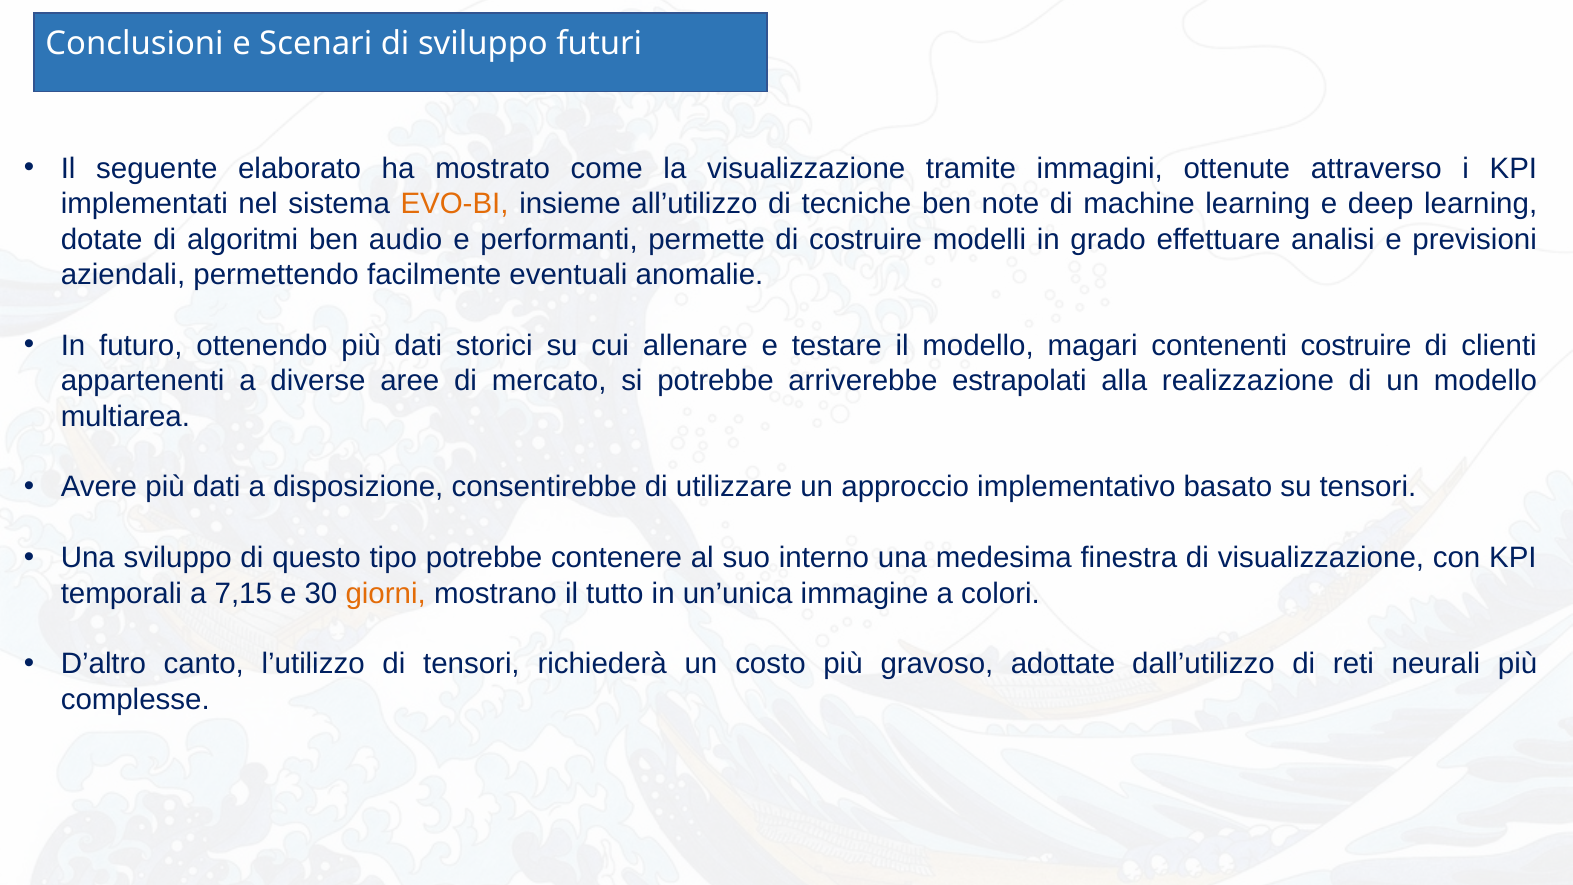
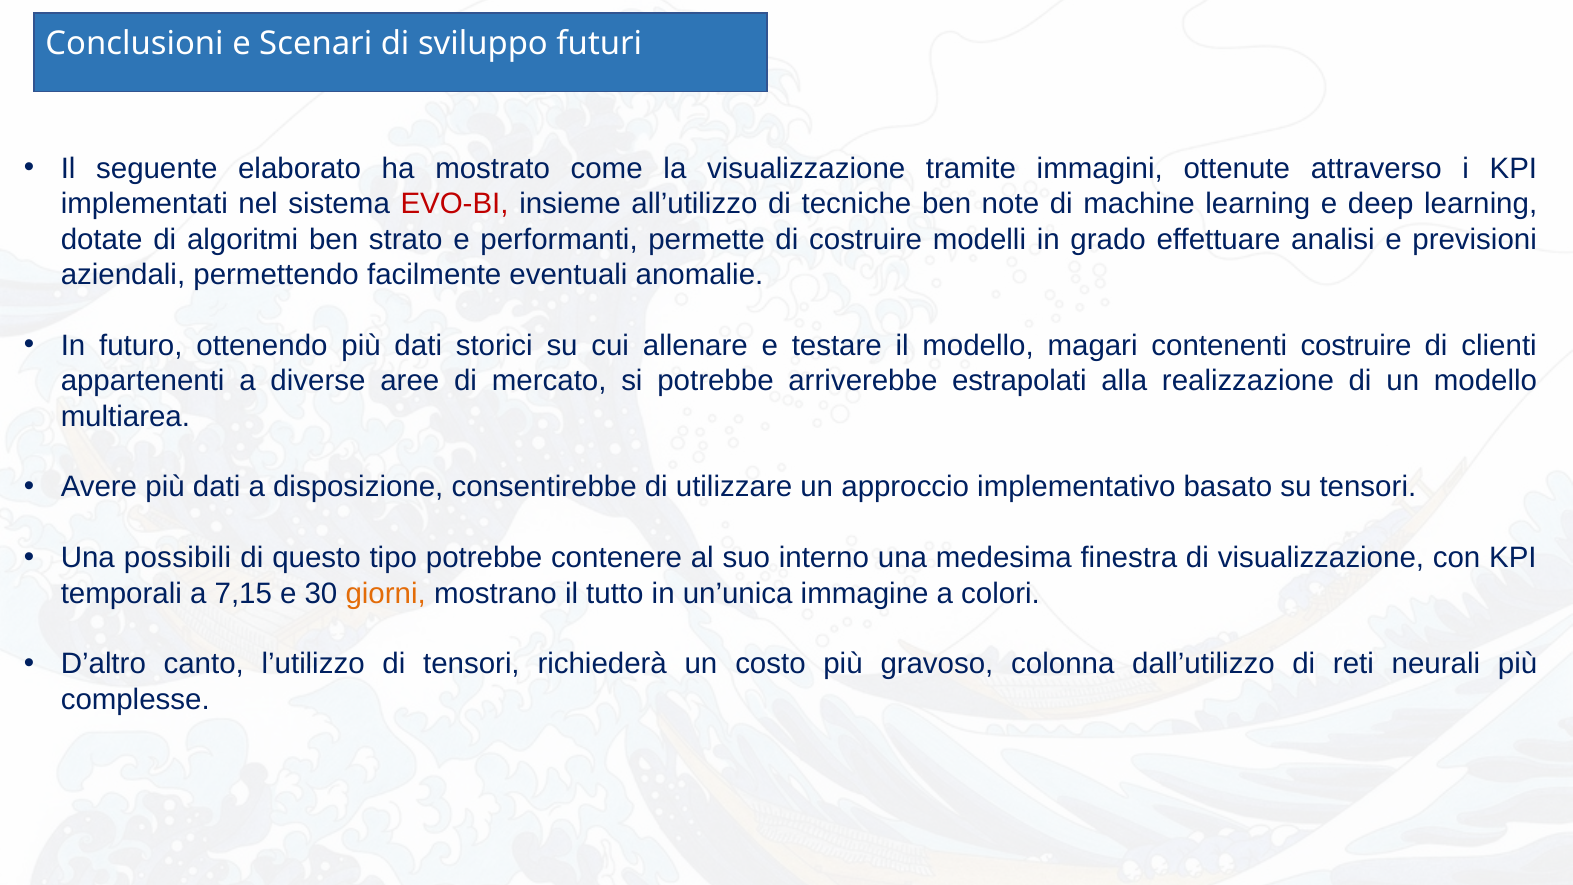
EVO-BI colour: orange -> red (455, 204)
audio: audio -> strato (406, 239)
Una sviluppo: sviluppo -> possibili (177, 558)
adottate: adottate -> colonna (1063, 664)
